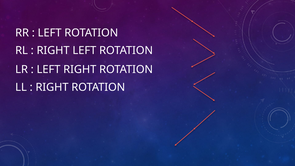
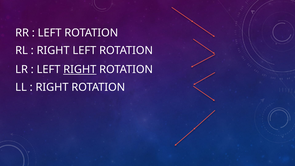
RIGHT underline: none -> present (80, 70)
